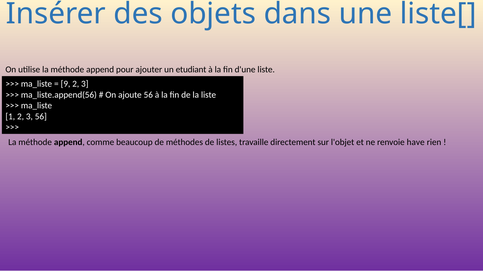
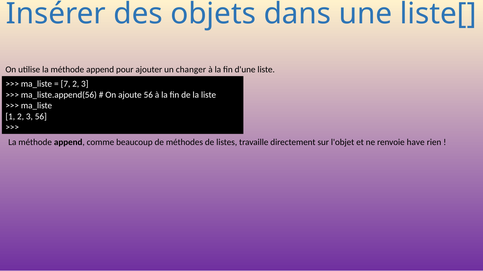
etudiant: etudiant -> changer (191, 70)
9: 9 -> 7 (65, 84)
